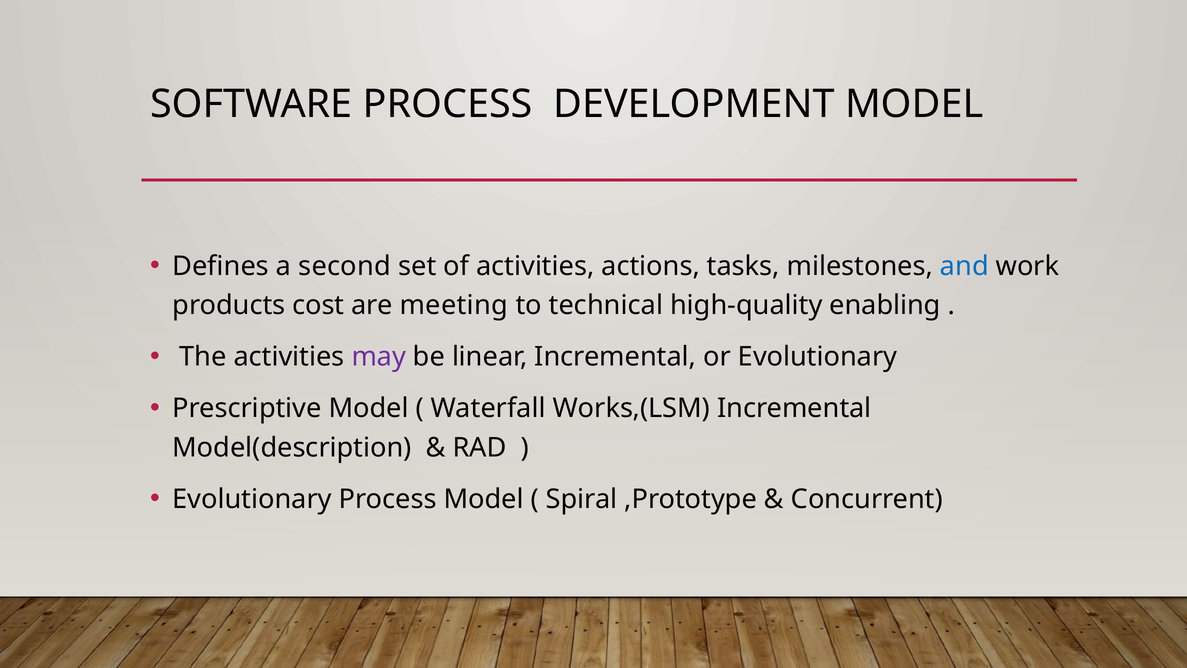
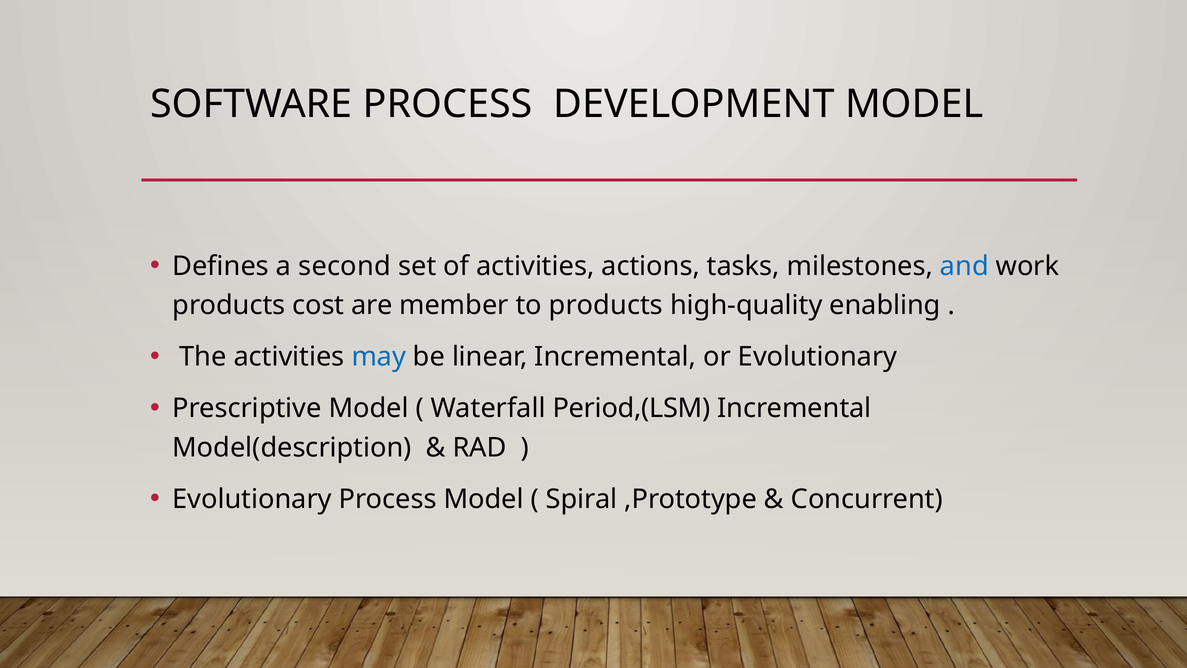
meeting: meeting -> member (454, 305)
to technical: technical -> products (606, 305)
may colour: purple -> blue (379, 357)
Works,(LSM: Works,(LSM -> Period,(LSM (632, 408)
